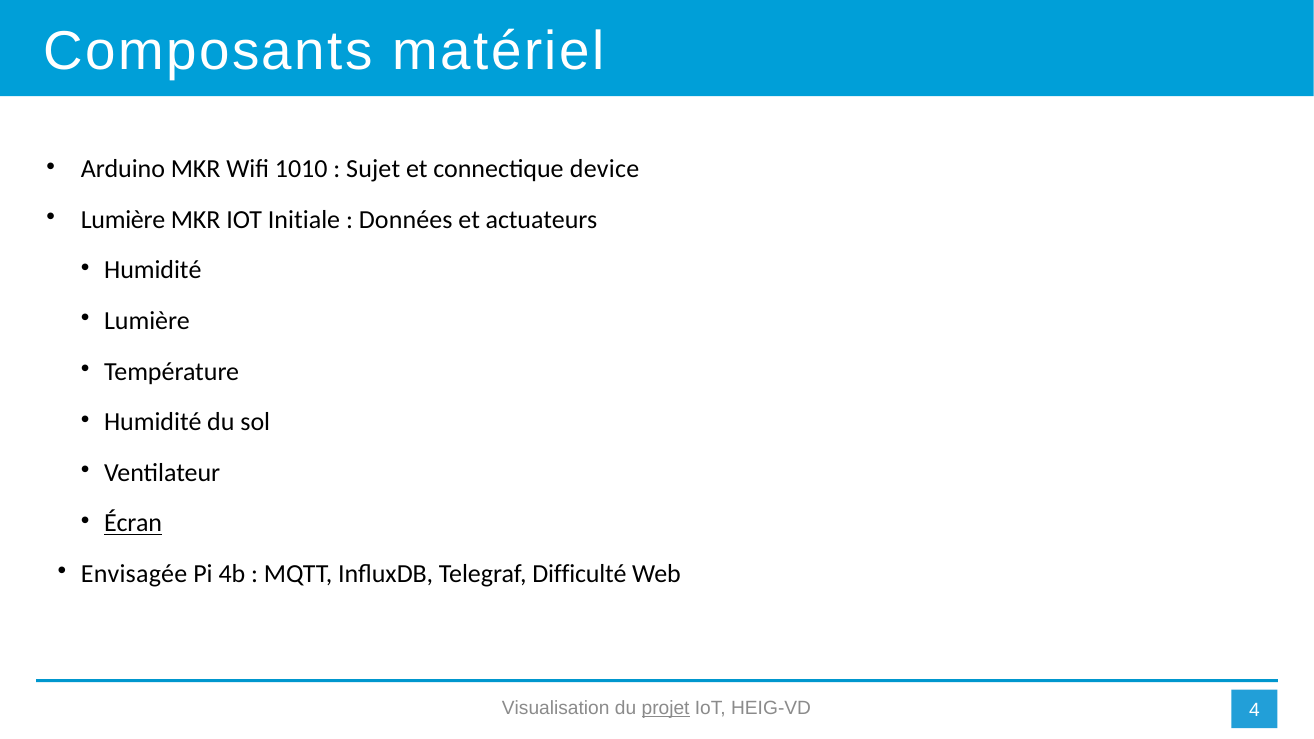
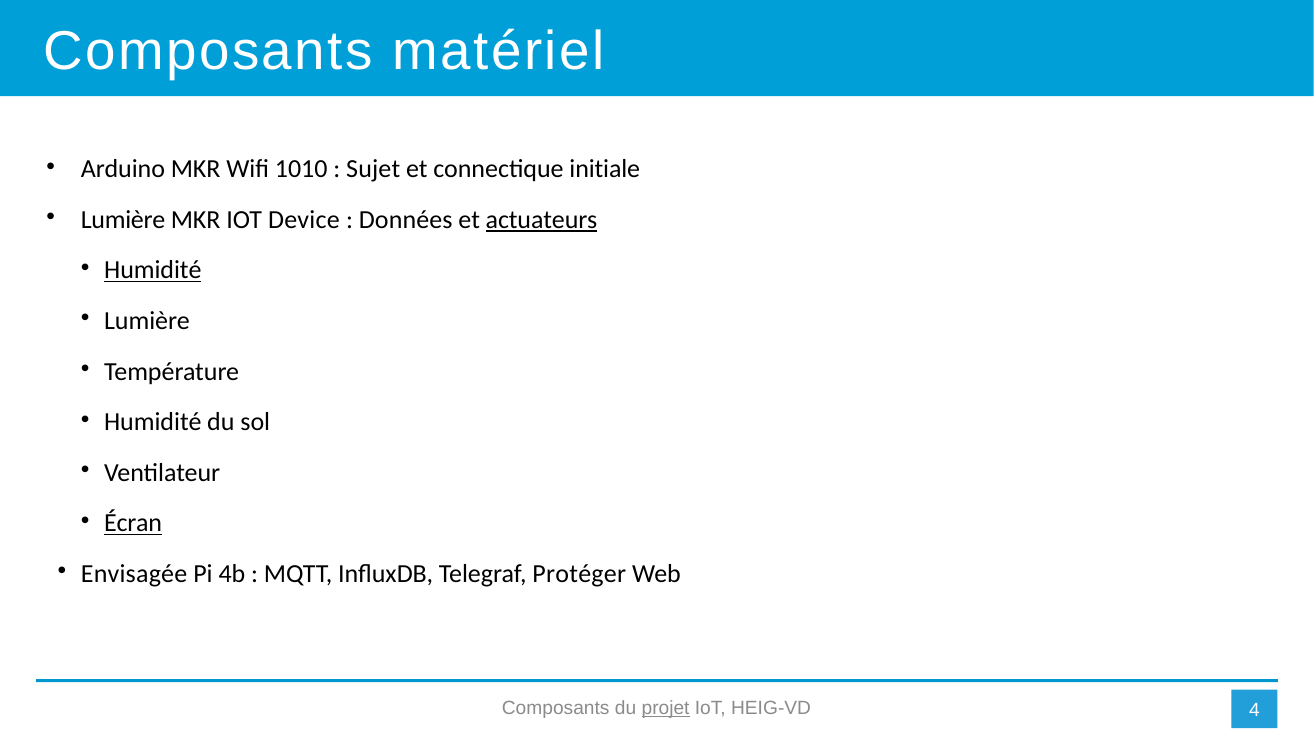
device: device -> initiale (605, 169)
Initiale: Initiale -> Device (304, 220)
actuateurs underline: none -> present (542, 220)
Humidité underline: none -> present (153, 270)
Difficulté: Difficulté -> Protéger (579, 574)
Visualisation: Visualisation -> Composants (556, 708)
